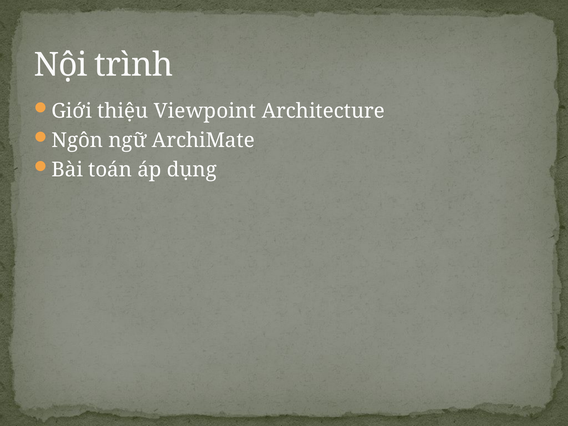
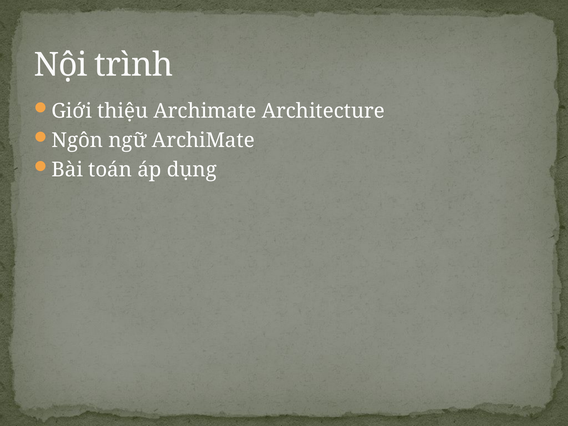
thiệu Viewpoint: Viewpoint -> Archimate (205, 111)
